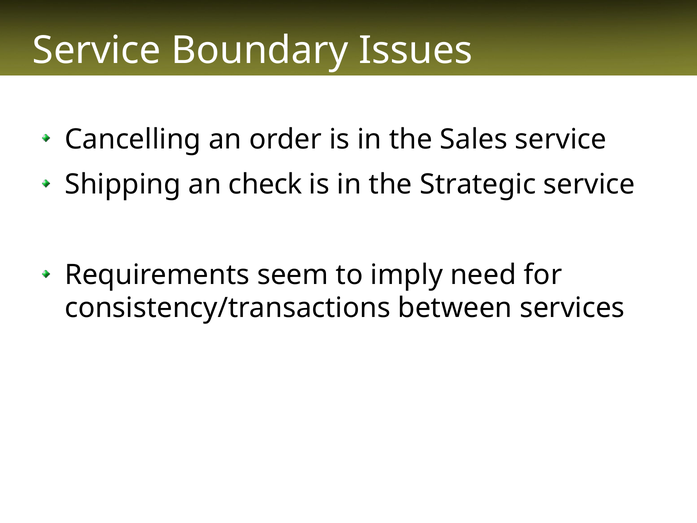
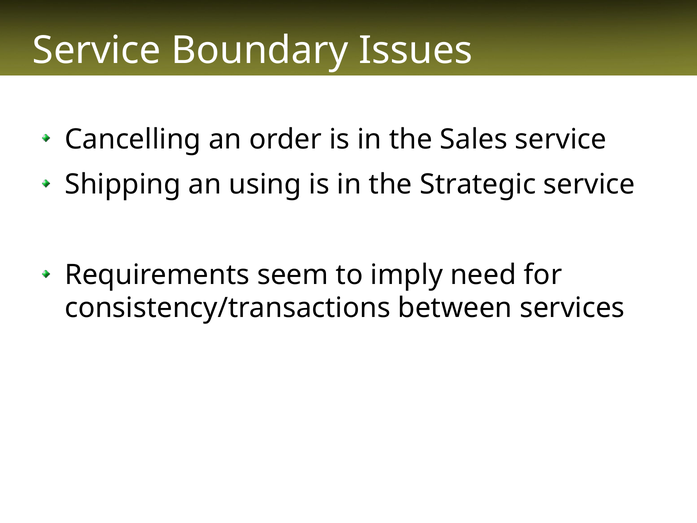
check: check -> using (265, 184)
